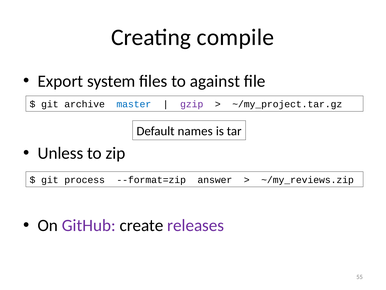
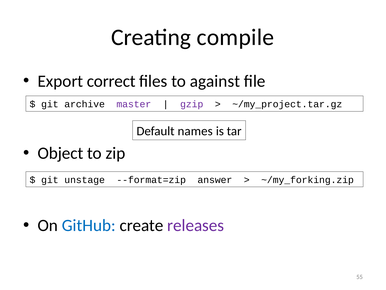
system: system -> correct (111, 81)
master colour: blue -> purple (134, 104)
Unless: Unless -> Object (60, 153)
process: process -> unstage (85, 180)
~/my_reviews.zip: ~/my_reviews.zip -> ~/my_forking.zip (308, 180)
GitHub colour: purple -> blue (89, 225)
